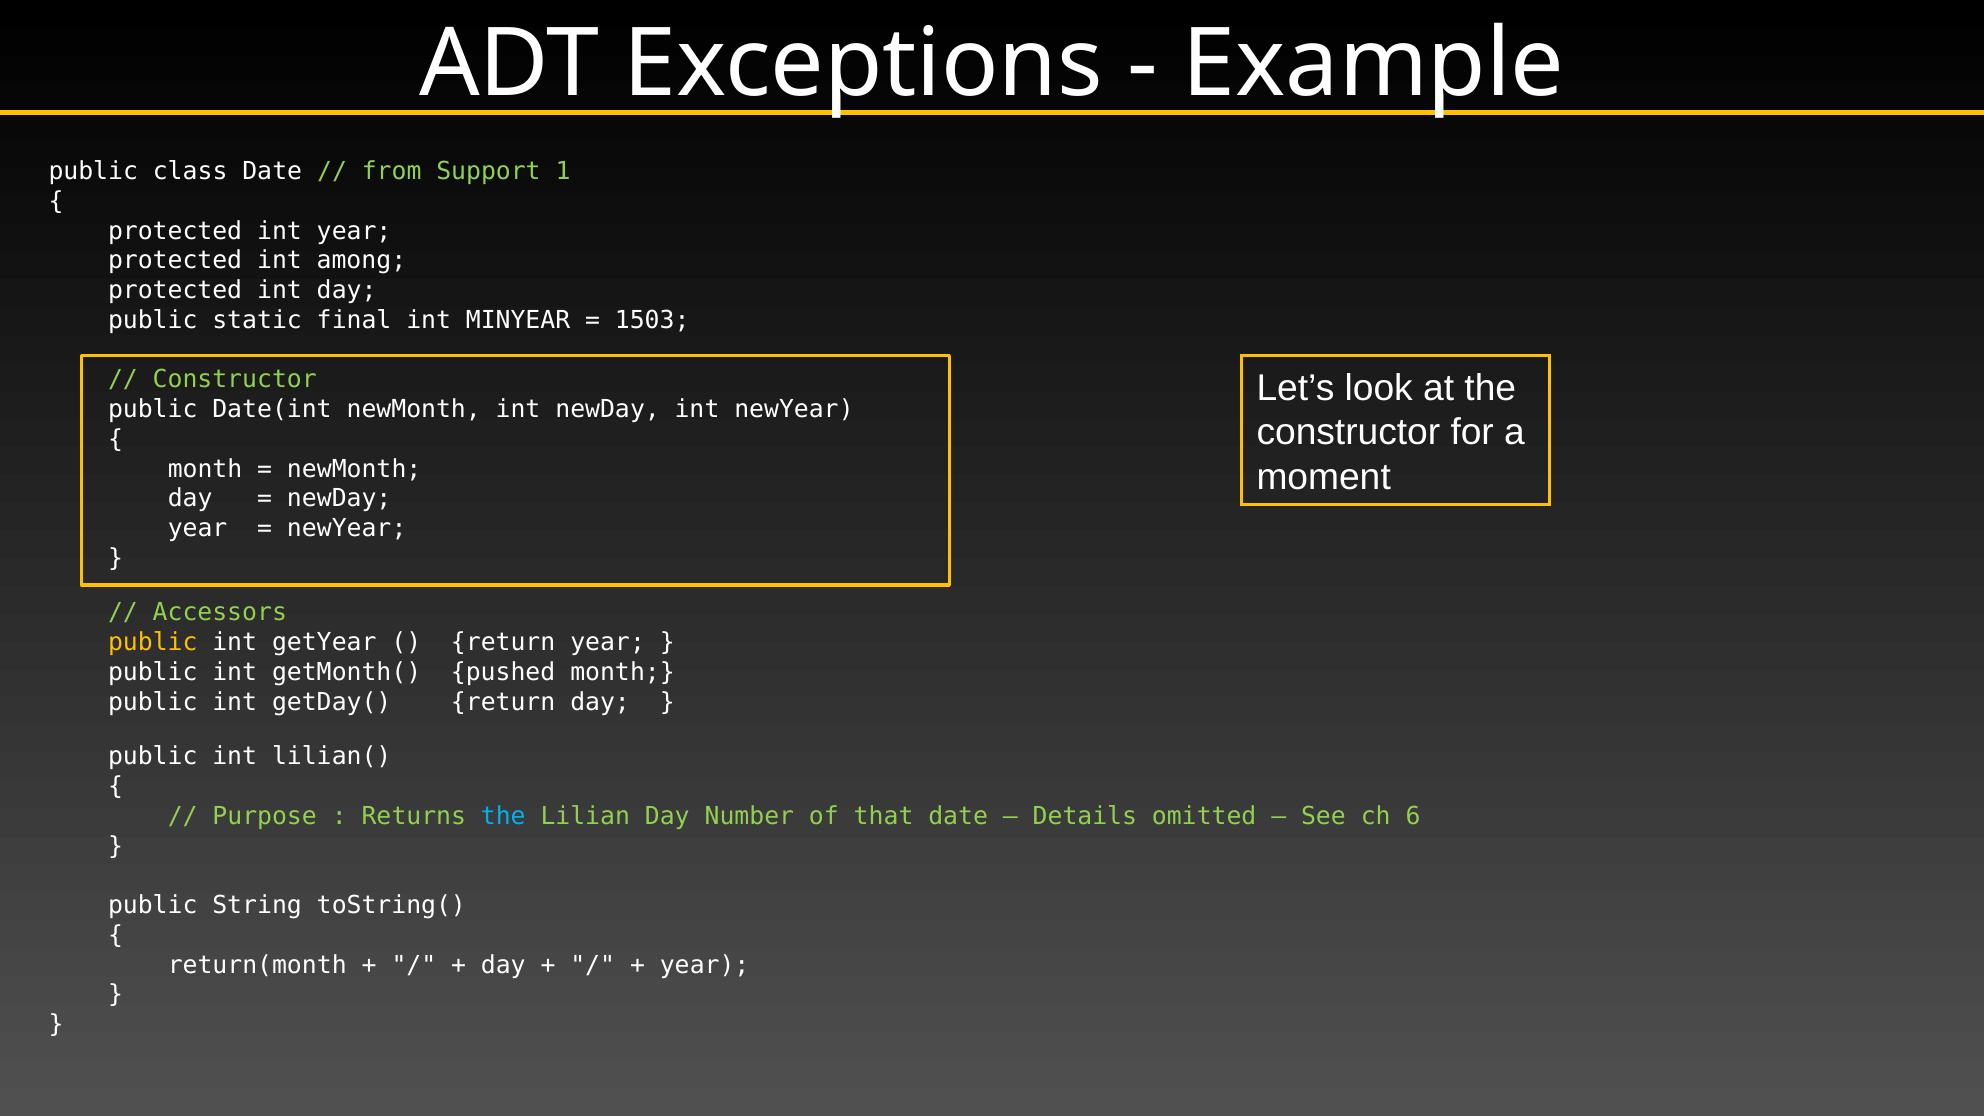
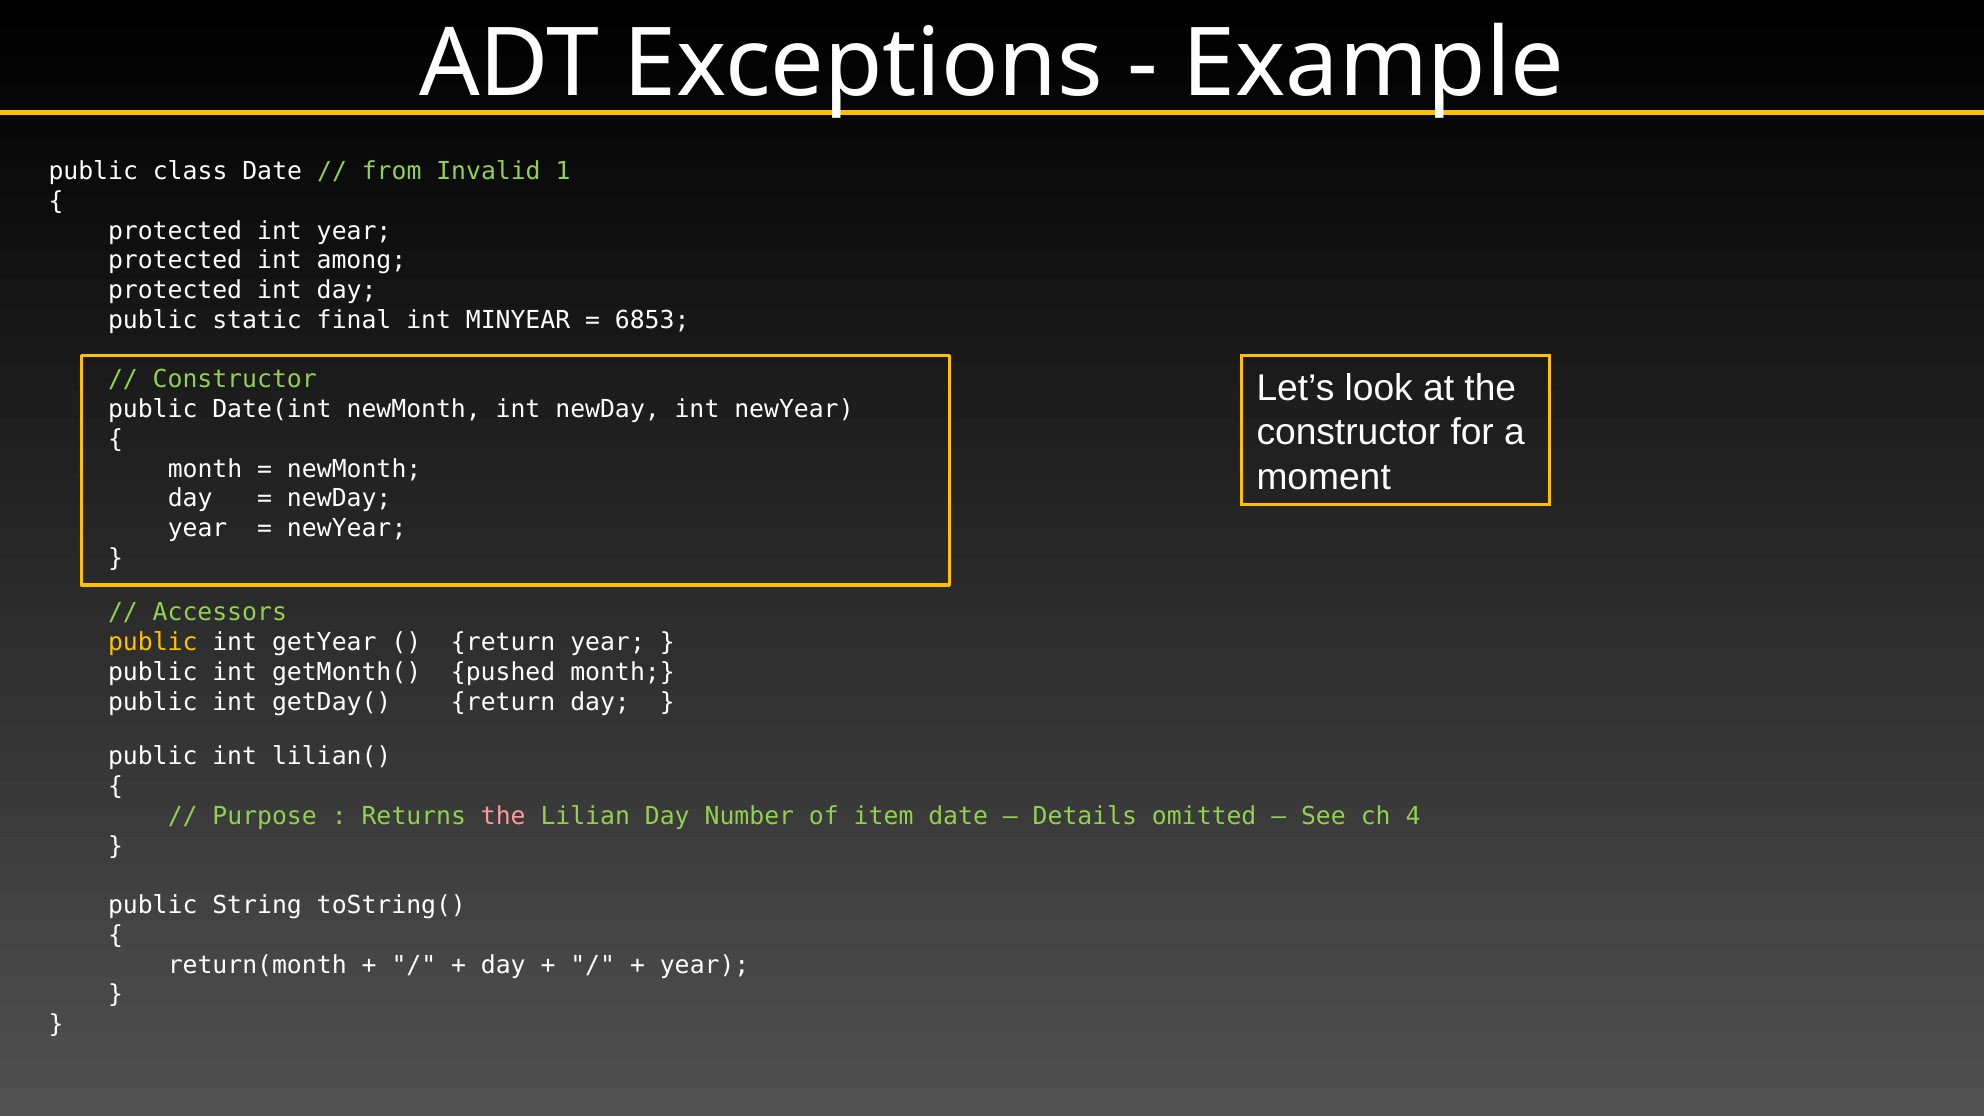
Support: Support -> Invalid (488, 171)
1503: 1503 -> 6853 (652, 320)
the colour: light blue -> pink (503, 816)
that: that -> item (884, 816)
6: 6 -> 4 (1413, 816)
